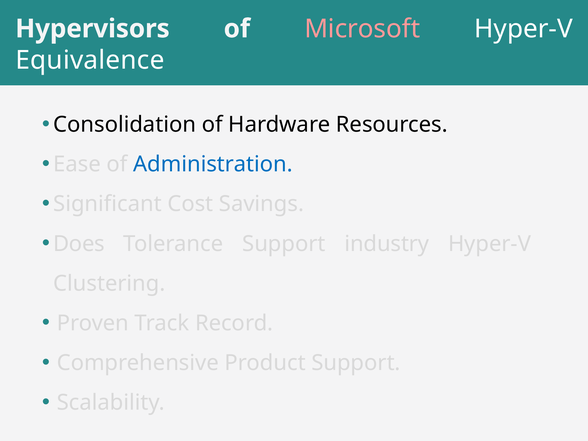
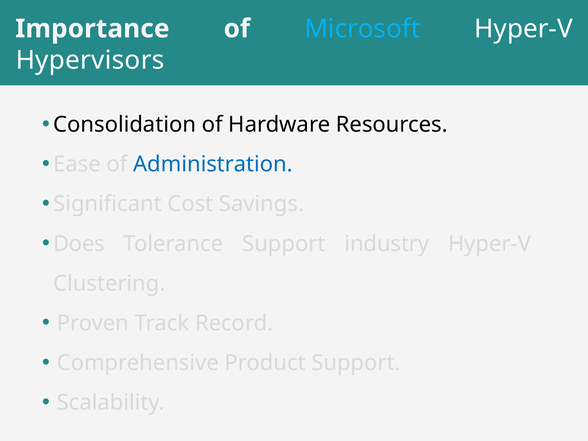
Hypervisors: Hypervisors -> Importance (92, 29)
Microsoft colour: pink -> light blue (362, 29)
Equivalence: Equivalence -> Hypervisors (90, 60)
